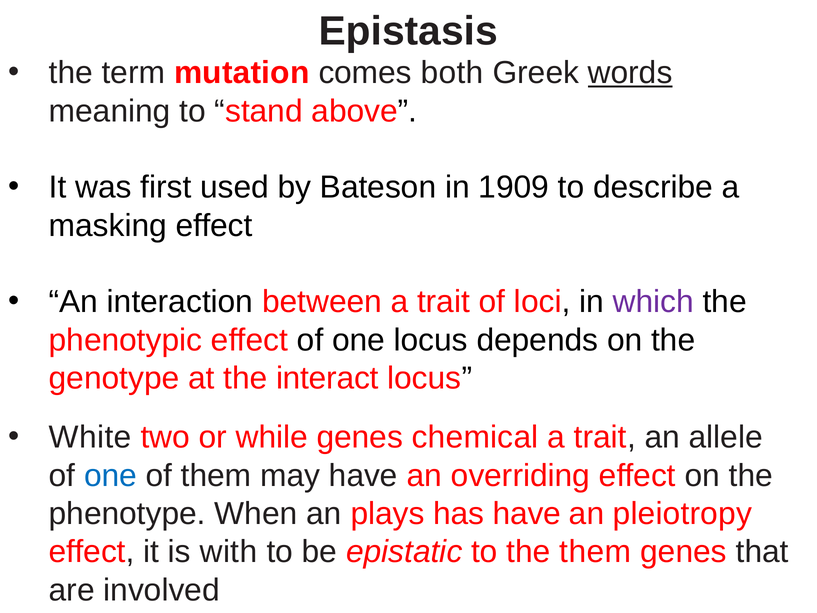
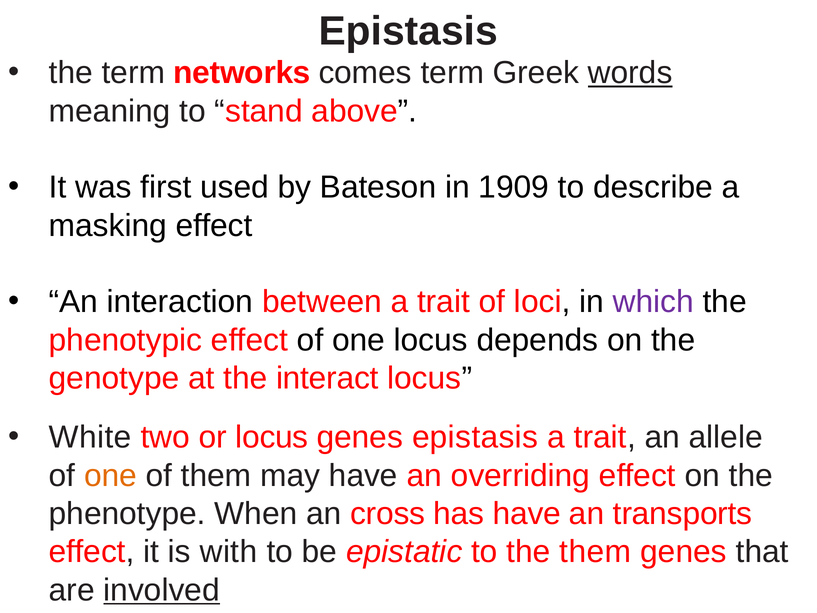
mutation: mutation -> networks (242, 73)
comes both: both -> term (452, 73)
or while: while -> locus (272, 437)
genes chemical: chemical -> epistasis (475, 437)
one colour: blue -> orange (111, 475)
plays: plays -> cross (388, 514)
pleiotropy: pleiotropy -> transports (683, 514)
involved underline: none -> present (162, 590)
